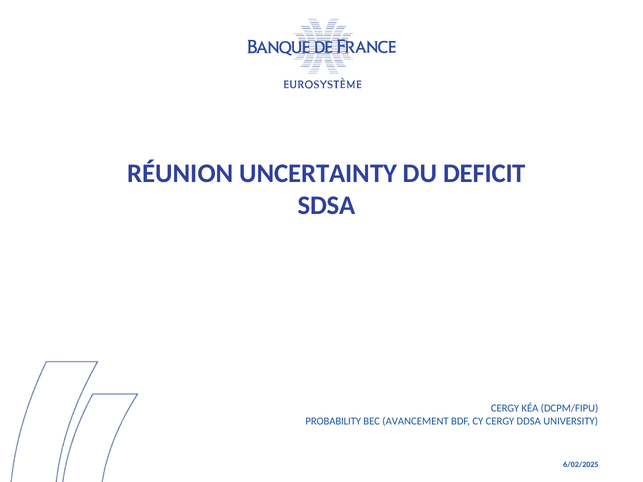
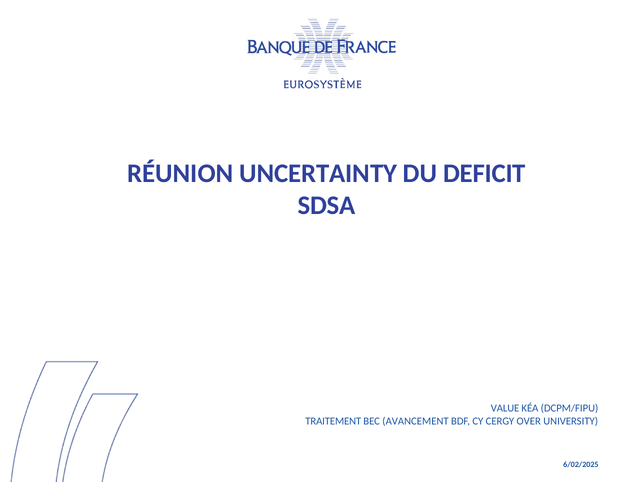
CERGY: CERGY -> VALUE (505, 408)
PROBABILITY: PROBABILITY -> TRAITEMENT (333, 421)
DDSA: DDSA -> OVER (529, 421)
